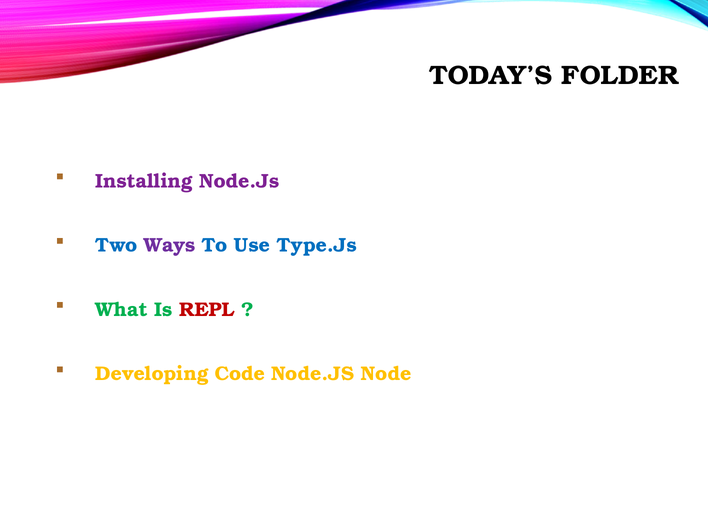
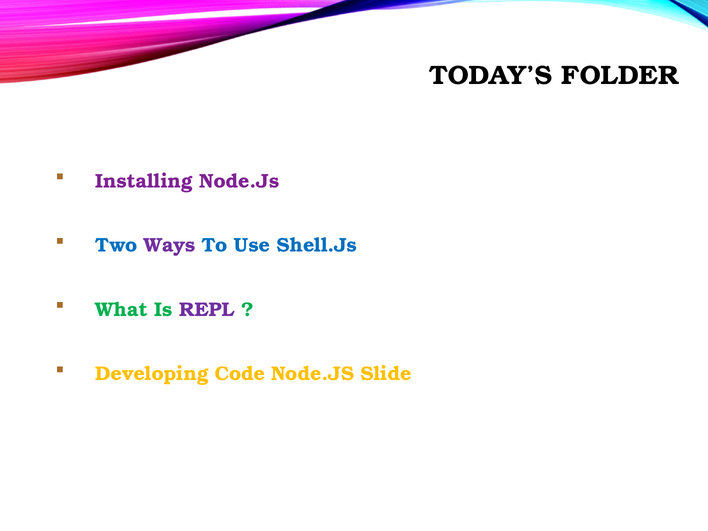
Type.Js: Type.Js -> Shell.Js (317, 245)
REPL colour: red -> purple (207, 310)
Node: Node -> Slide (386, 374)
